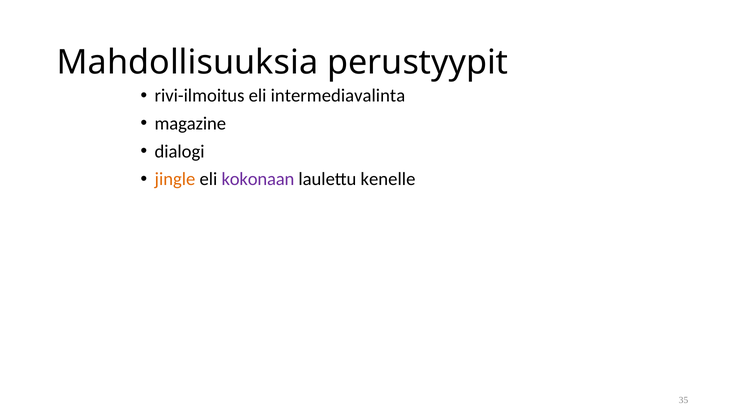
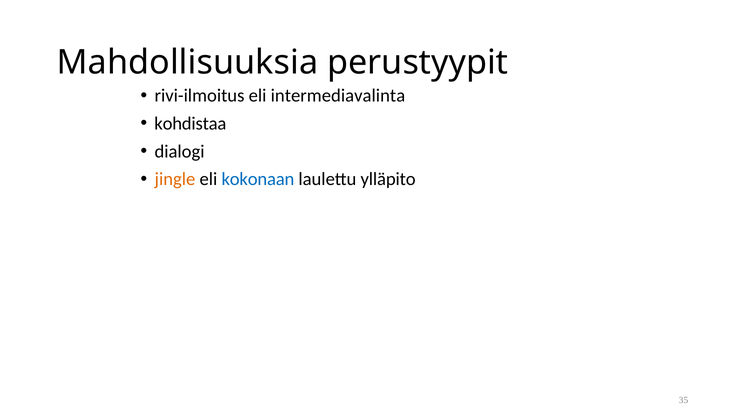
magazine: magazine -> kohdistaa (190, 124)
kokonaan colour: purple -> blue (258, 179)
kenelle: kenelle -> ylläpito (388, 179)
